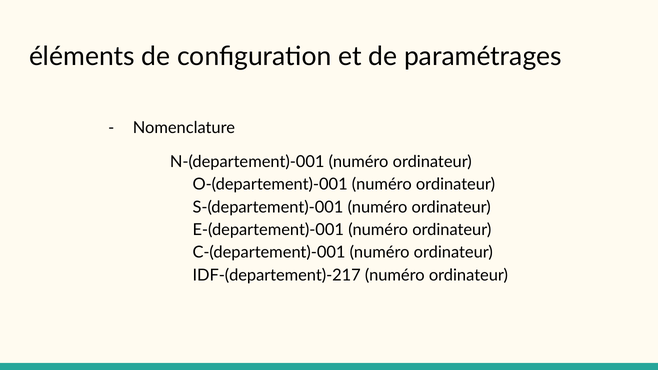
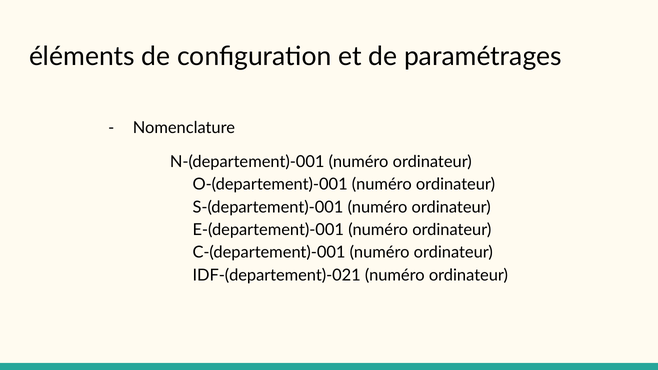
IDF-(departement)-217: IDF-(departement)-217 -> IDF-(departement)-021 (277, 275)
